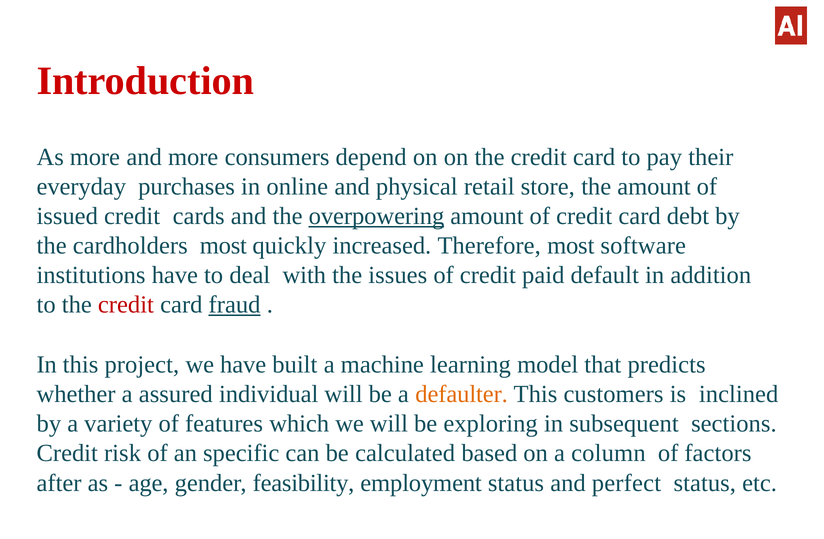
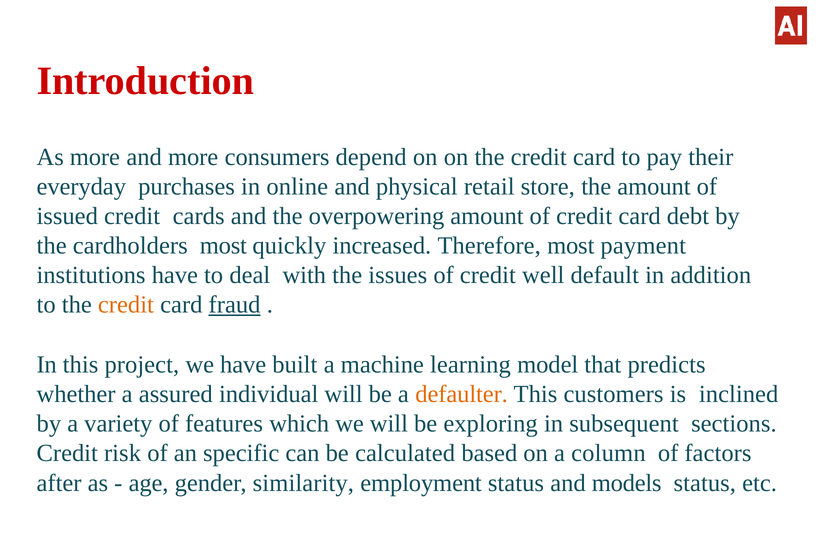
overpowering underline: present -> none (376, 216)
software: software -> payment (643, 245)
paid: paid -> well (543, 275)
credit colour: red -> orange (126, 304)
feasibility: feasibility -> similarity (303, 483)
perfect: perfect -> models (627, 483)
